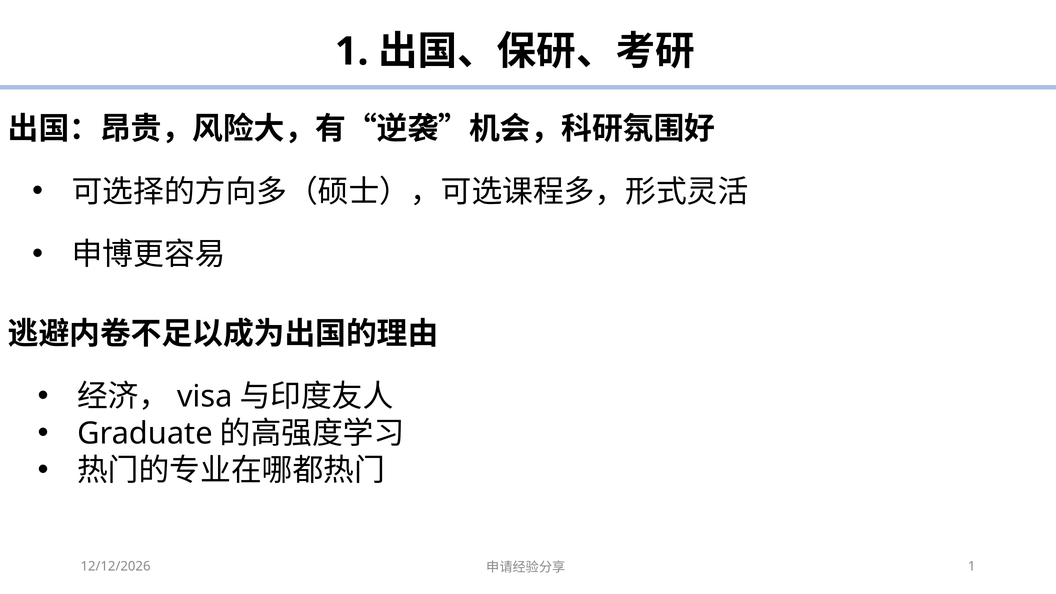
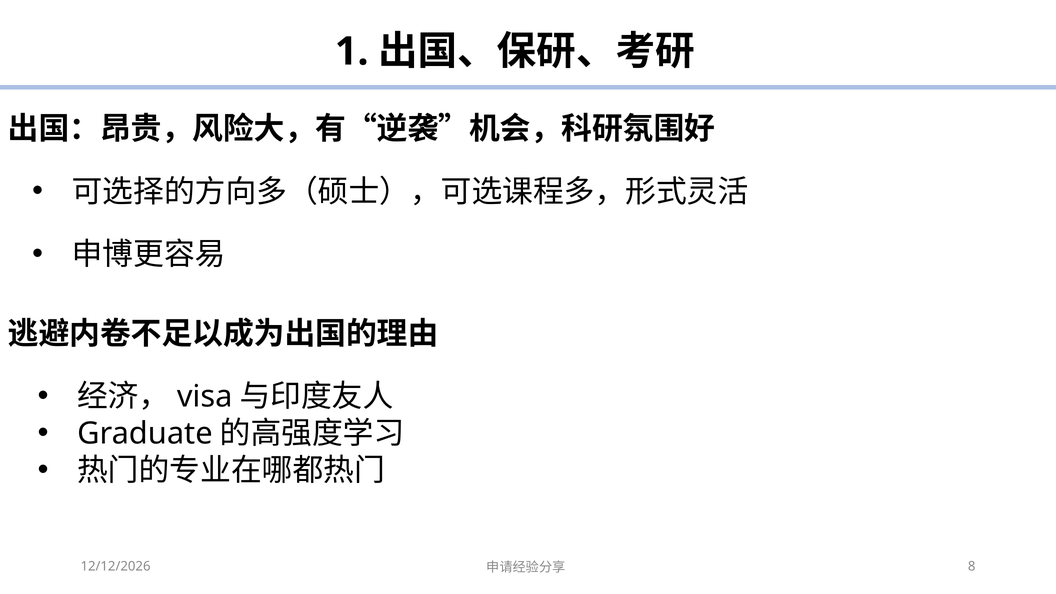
1: 1 -> 8 (972, 566)
